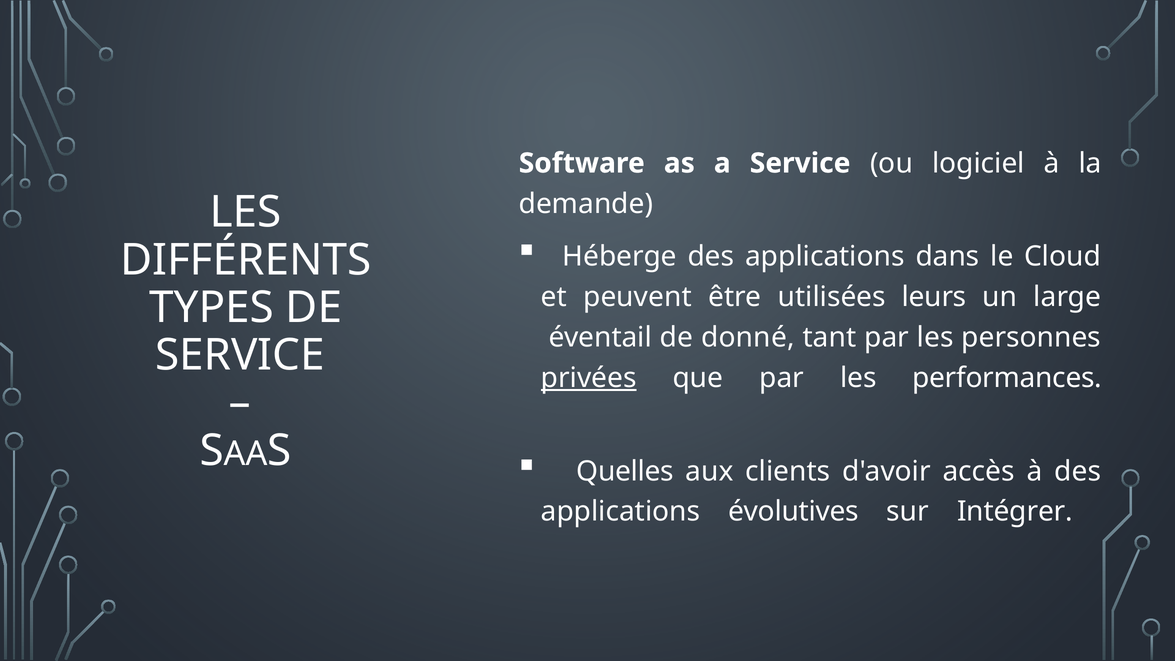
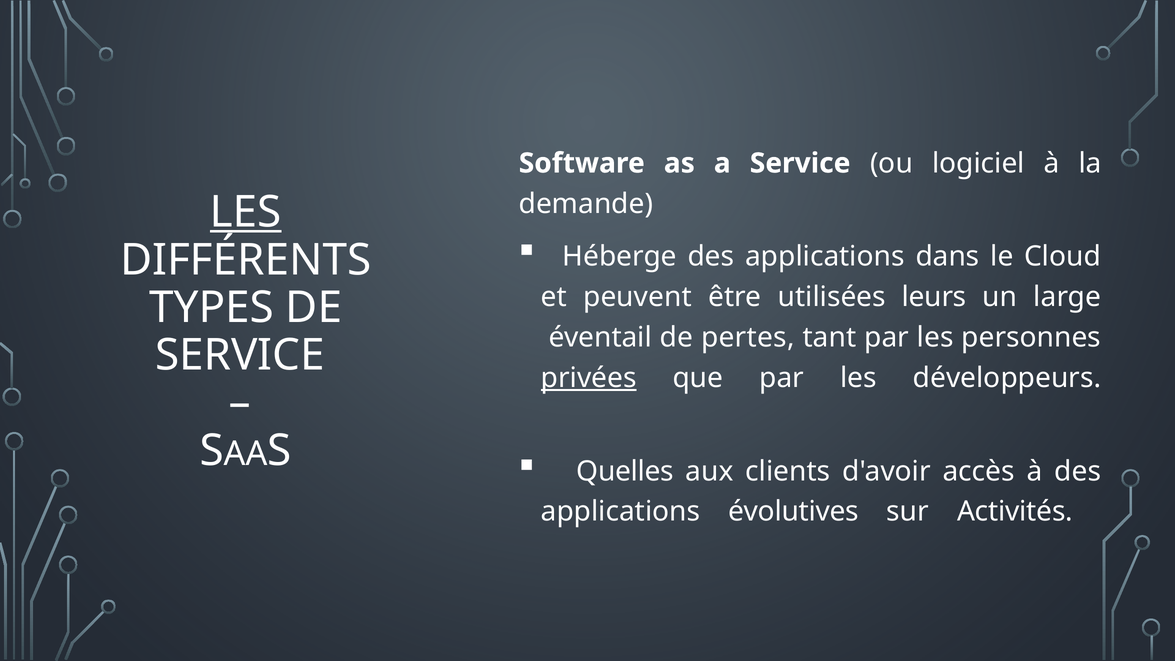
LES underline: none -> present (246, 212)
donné: donné -> pertes (748, 337)
performances: performances -> développeurs (1007, 378)
Intégrer: Intégrer -> Activités (1015, 512)
